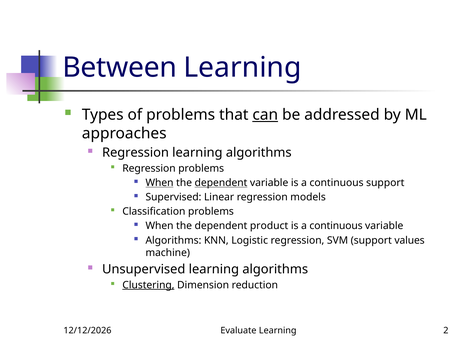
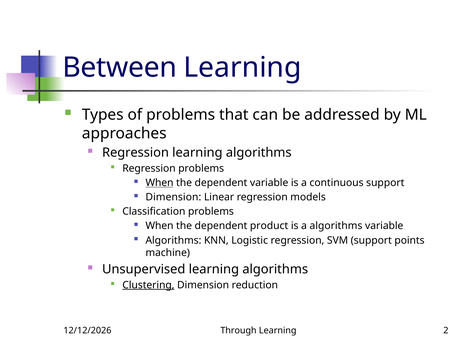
can underline: present -> none (265, 115)
dependent underline: present -> none (221, 183)
Supervised: Supervised -> Dimension (173, 197)
continuous: continuous -> algorithms (336, 226)
values: values -> points (410, 240)
Evaluate: Evaluate -> Through (238, 331)
